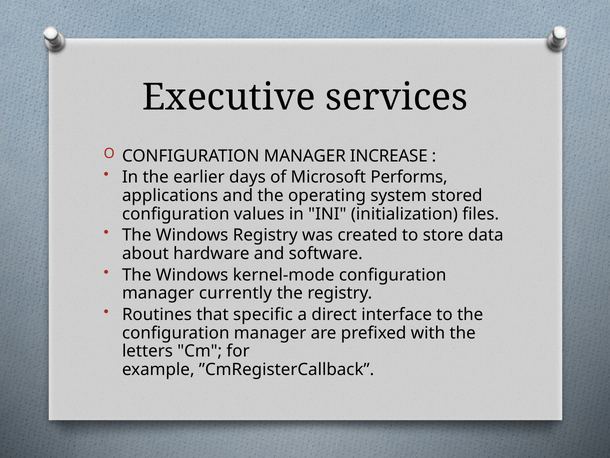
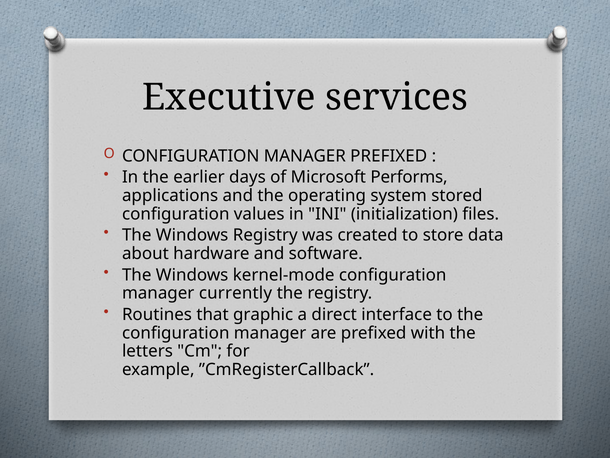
MANAGER INCREASE: INCREASE -> PREFIXED (389, 156)
specific: specific -> graphic (263, 314)
